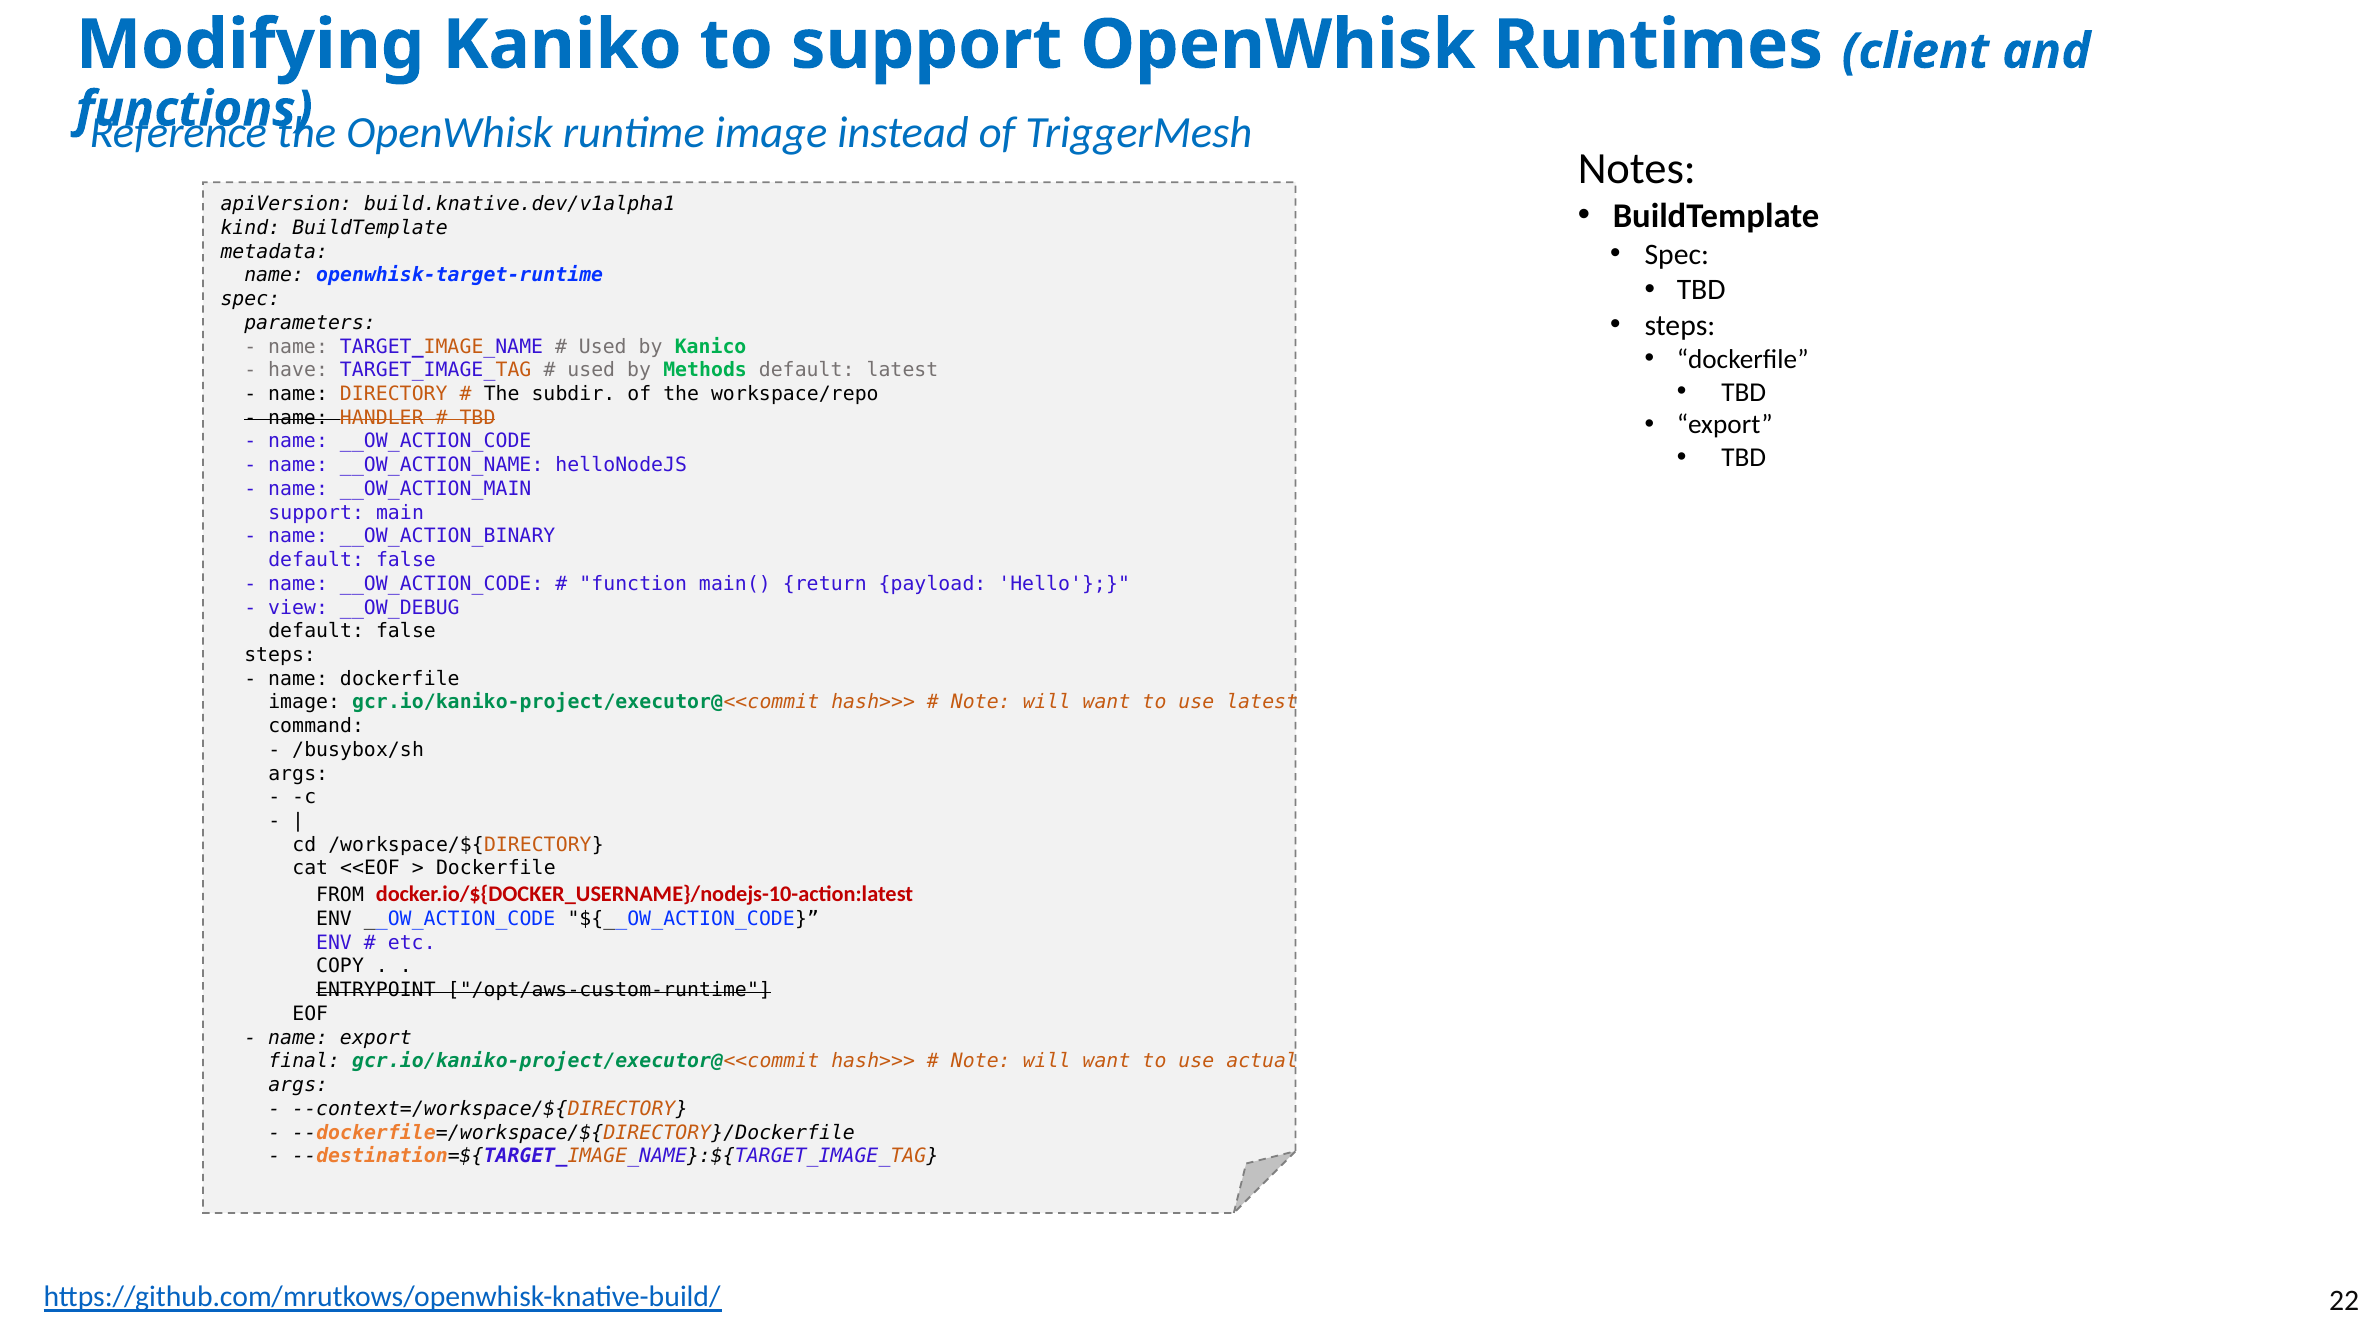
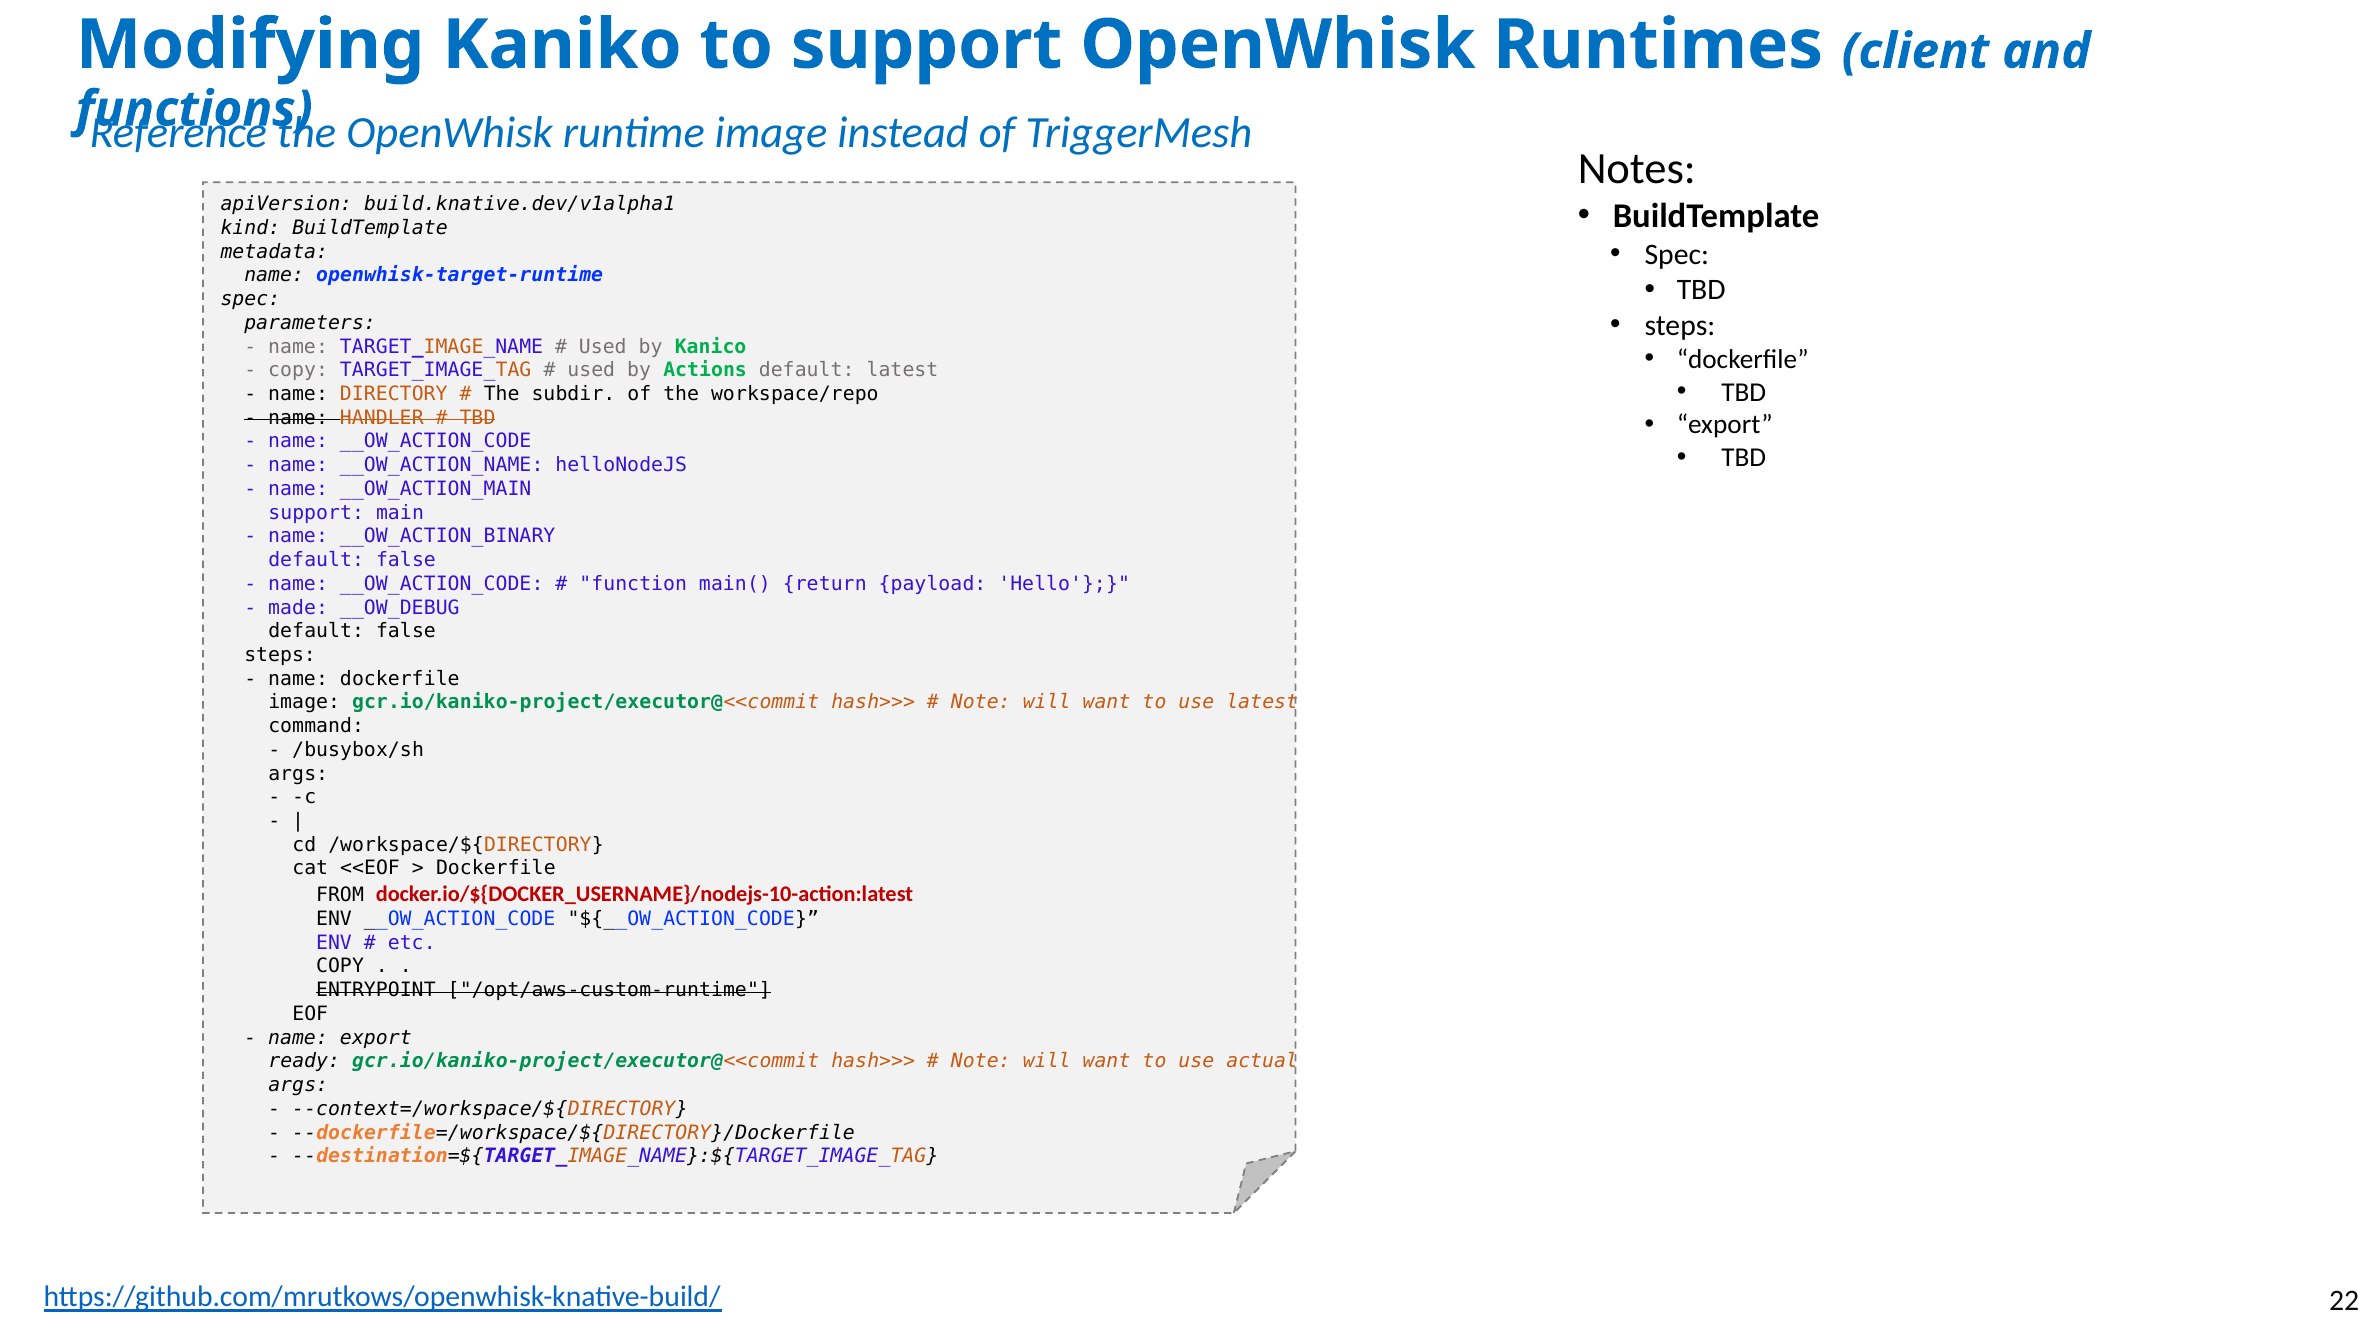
have: have -> copy (298, 370)
Methods: Methods -> Actions (705, 370)
view: view -> made (298, 608)
final: final -> ready (304, 1061)
